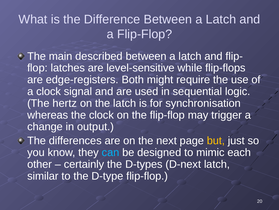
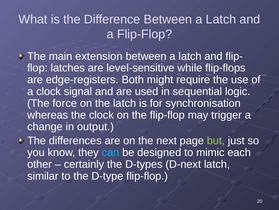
described: described -> extension (99, 56)
hertz: hertz -> force (65, 103)
but colour: yellow -> light green (216, 140)
